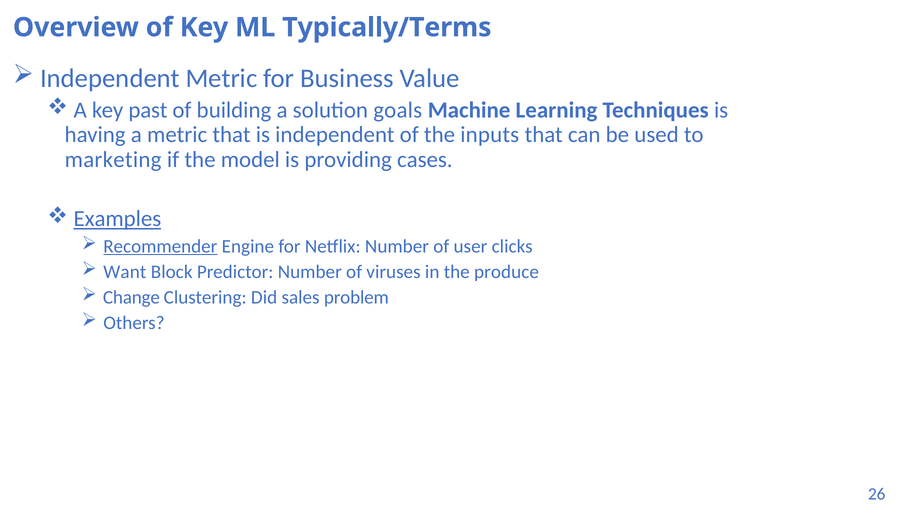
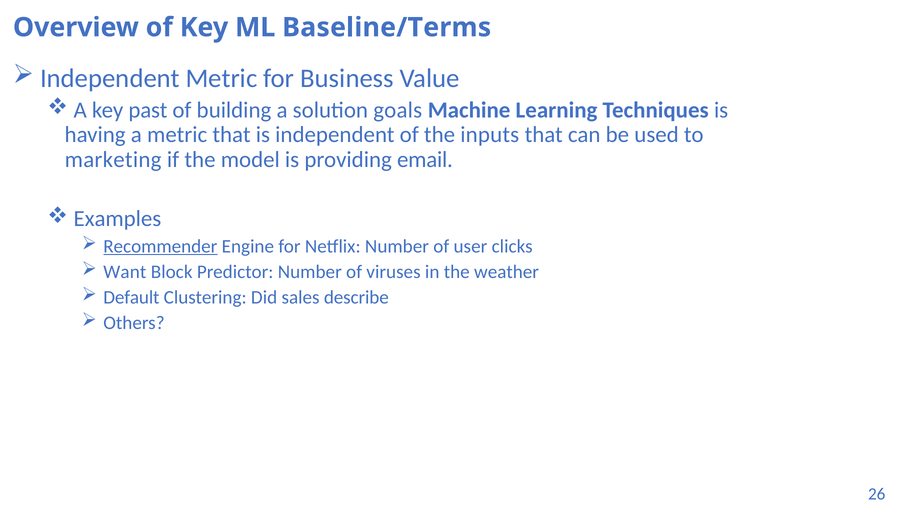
Typically/Terms: Typically/Terms -> Baseline/Terms (387, 27)
cases: cases -> email (425, 160)
Examples underline: present -> none (117, 219)
produce: produce -> weather (507, 272)
Change: Change -> Default (131, 297)
problem: problem -> describe (356, 297)
